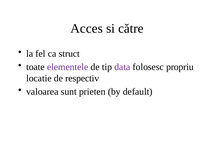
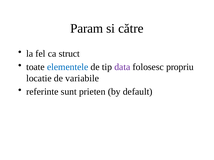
Acces: Acces -> Param (87, 29)
elementele colour: purple -> blue (68, 67)
respectiv: respectiv -> variabile (82, 79)
valoarea: valoarea -> referinte (42, 92)
